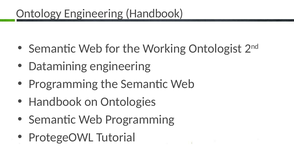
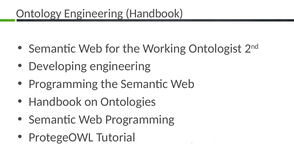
Datamining: Datamining -> Developing (58, 66)
